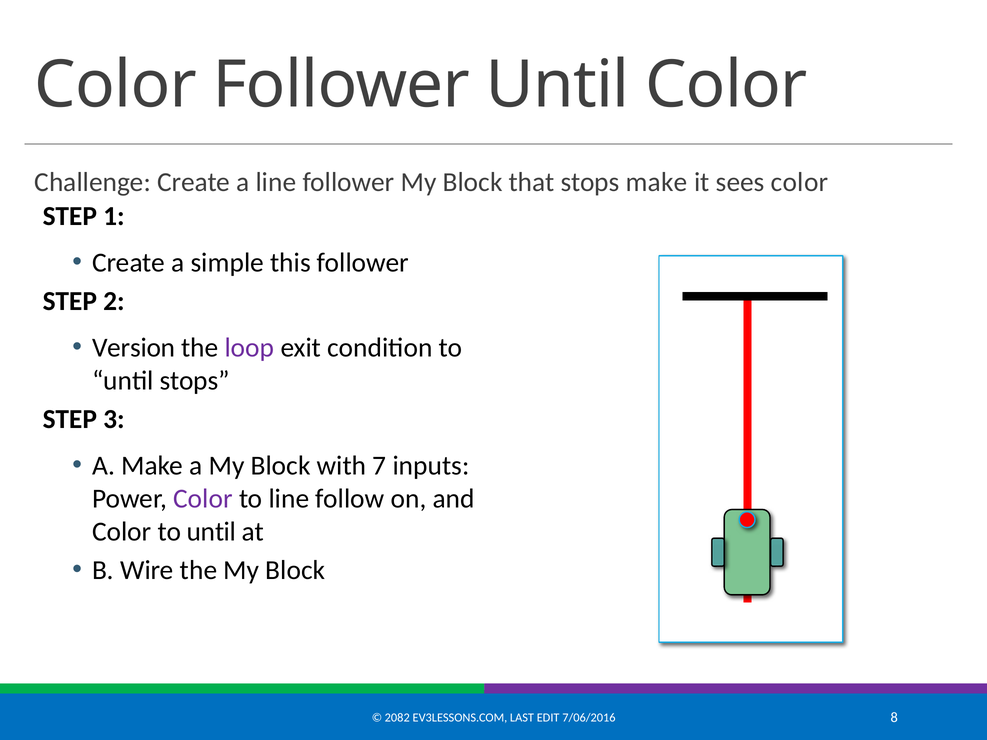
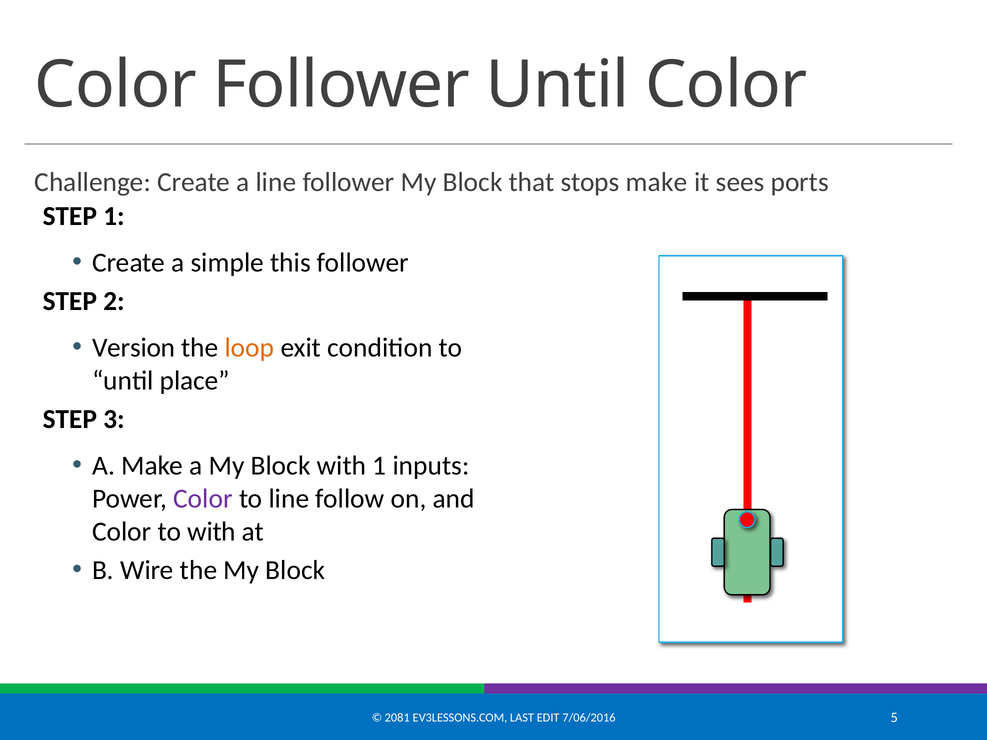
sees color: color -> ports (800, 182)
loop colour: purple -> orange (249, 348)
until stops: stops -> place (195, 381)
with 7: 7 -> 1 (379, 466)
Color to until: until -> with (212, 532)
2082: 2082 -> 2081 (397, 718)
8: 8 -> 5 (894, 718)
